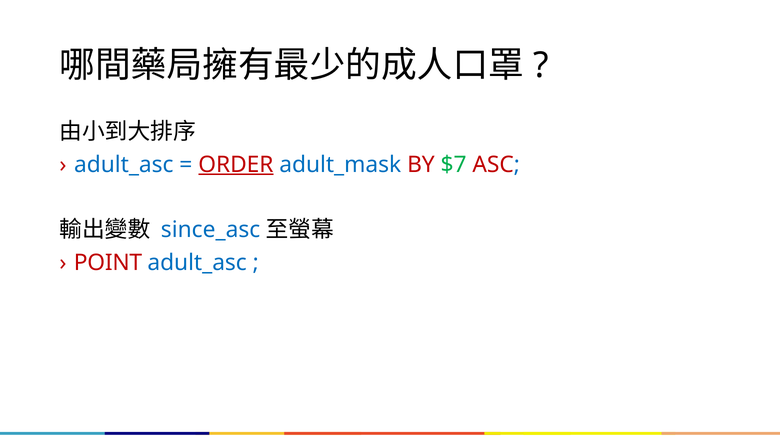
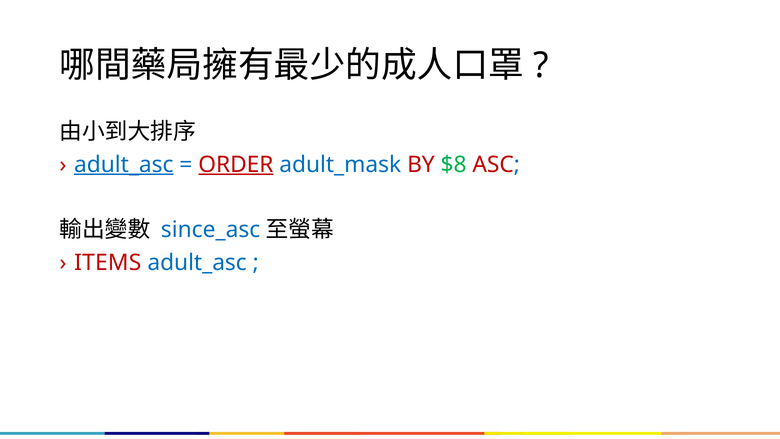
adult_asc underline: none -> present (124, 164)
$7: $7 -> $8 (454, 164)
POINT: POINT -> ITEMS (108, 262)
